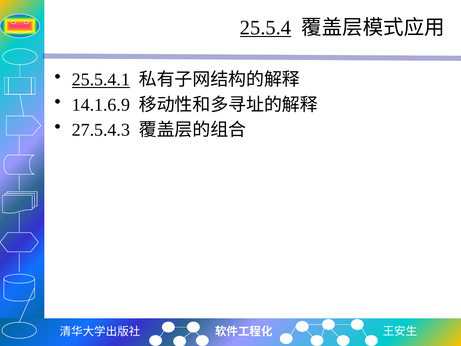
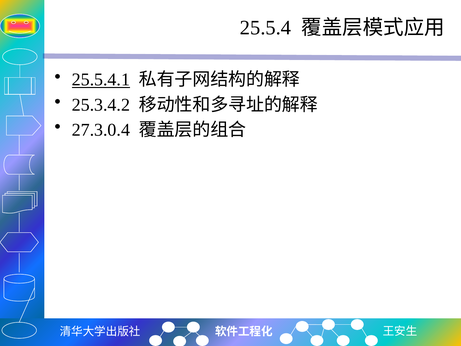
25.5.4 underline: present -> none (266, 28)
14.1.6.9: 14.1.6.9 -> 25.3.4.2 (101, 105)
27.5.4.3: 27.5.4.3 -> 27.3.0.4 (101, 130)
